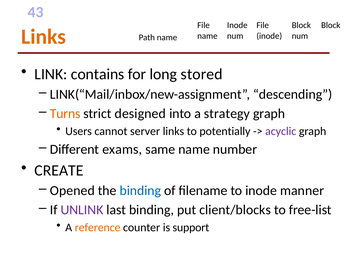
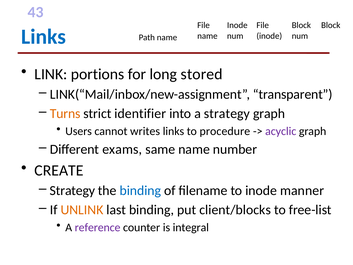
Links colour: orange -> blue (44, 37)
contains: contains -> portions (98, 74)
descending: descending -> transparent (293, 94)
designed: designed -> identifier (140, 114)
server: server -> writes (145, 131)
potentially: potentially -> procedure (225, 131)
Opened: Opened -> Strategy (72, 190)
UNLINK colour: purple -> orange (82, 210)
reference colour: orange -> purple (98, 227)
support: support -> integral (191, 227)
